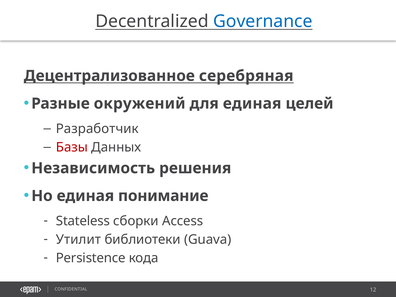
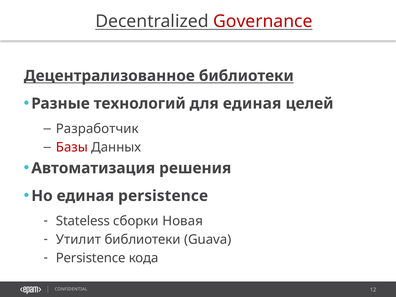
Governance colour: blue -> red (263, 21)
Децентрализованное серебряная: серебряная -> библиотеки (246, 76)
окружений: окружений -> технологий (140, 104)
Независимость: Независимость -> Автоматизация (93, 168)
единая понимание: понимание -> persistence (163, 196)
Access: Access -> Новая (183, 221)
